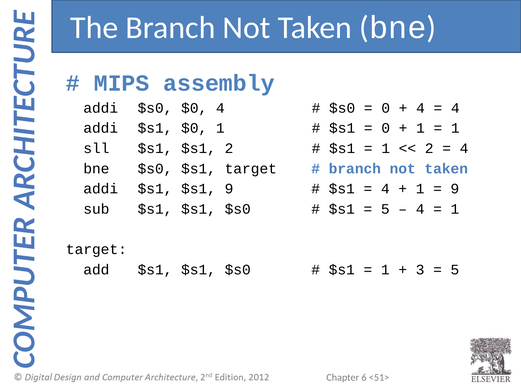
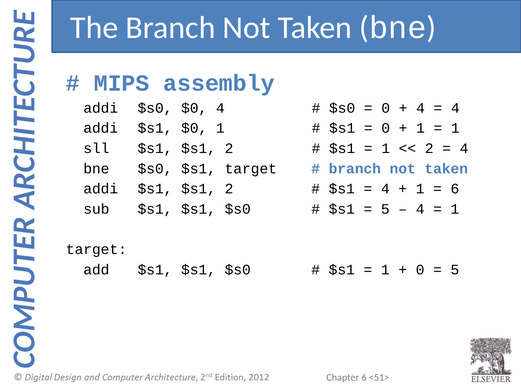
addi $s1 $s1 9: 9 -> 2 (229, 189)
9: 9 -> 6 (455, 189)
3: 3 -> 0 (420, 270)
